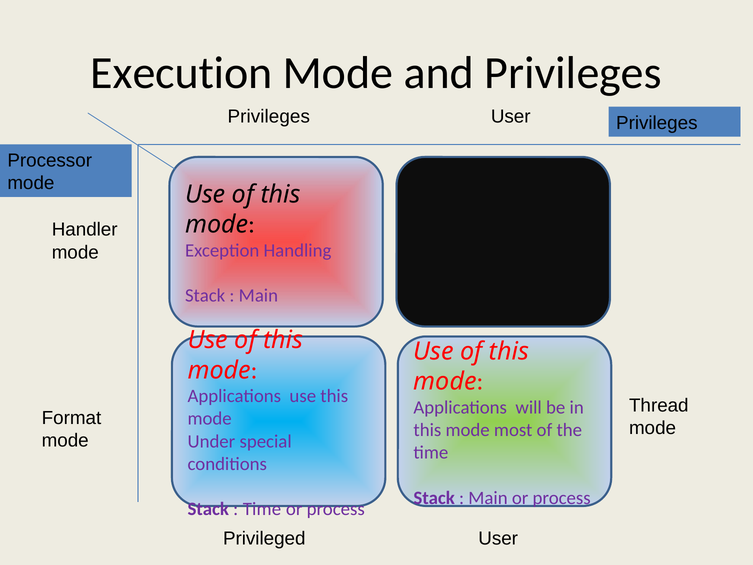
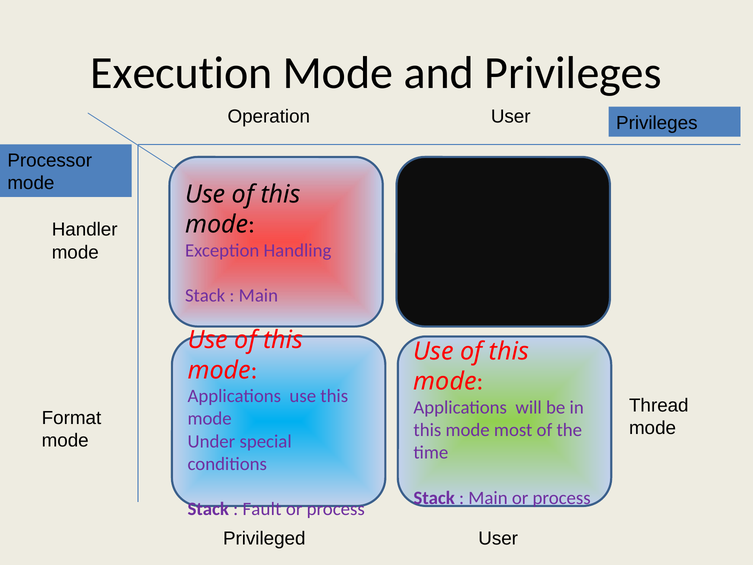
Privileges: Privileges -> Operation (269, 117)
Time: Time -> Fault (262, 509)
